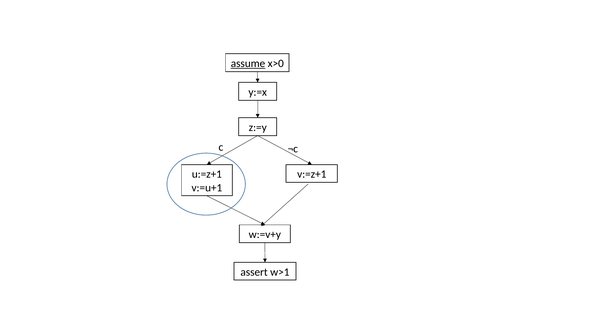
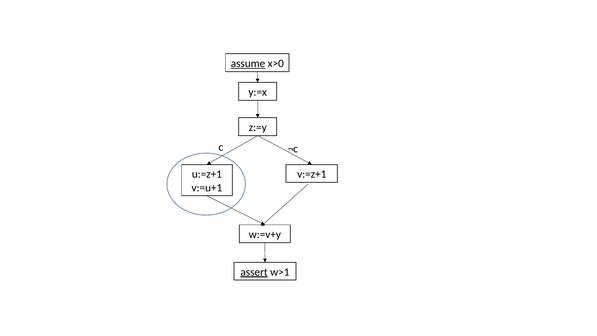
assert underline: none -> present (254, 272)
